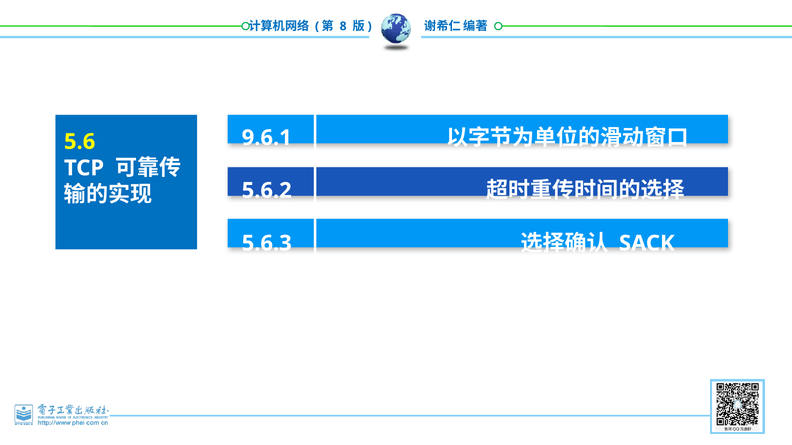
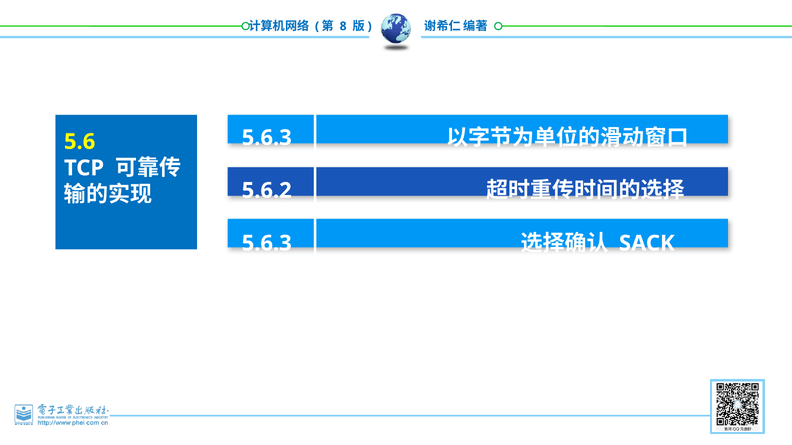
9.6.1: 9.6.1 -> 5.6.3 (267, 138)
